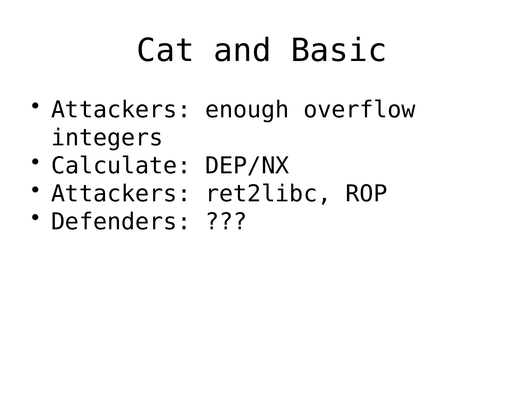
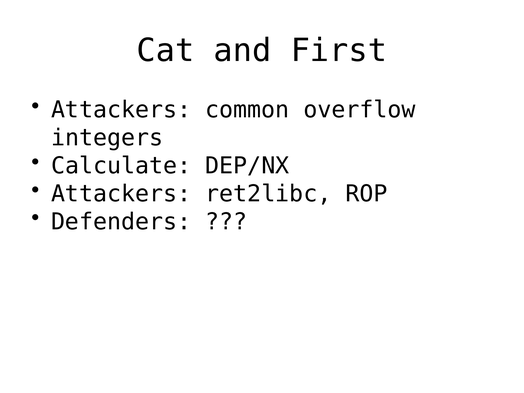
Basic: Basic -> First (339, 51)
enough: enough -> common (247, 110)
